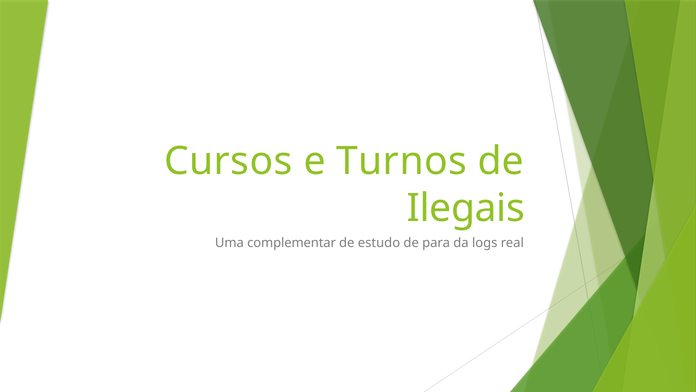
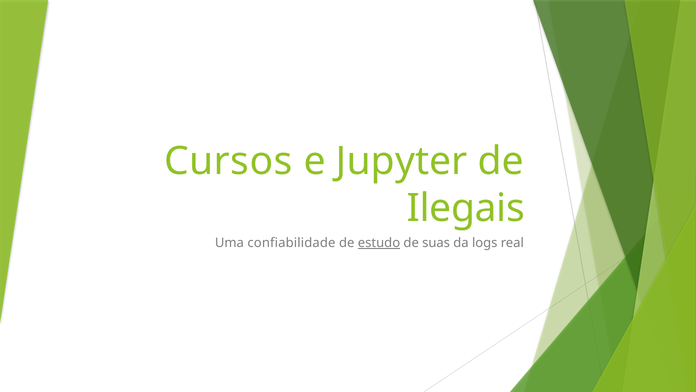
Turnos: Turnos -> Jupyter (402, 161)
complementar: complementar -> confiabilidade (291, 243)
estudo underline: none -> present (379, 243)
para: para -> suas (436, 243)
